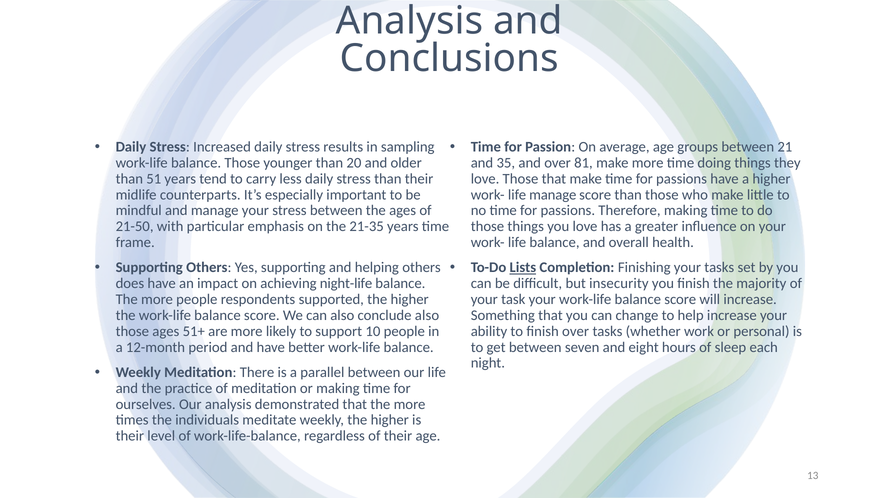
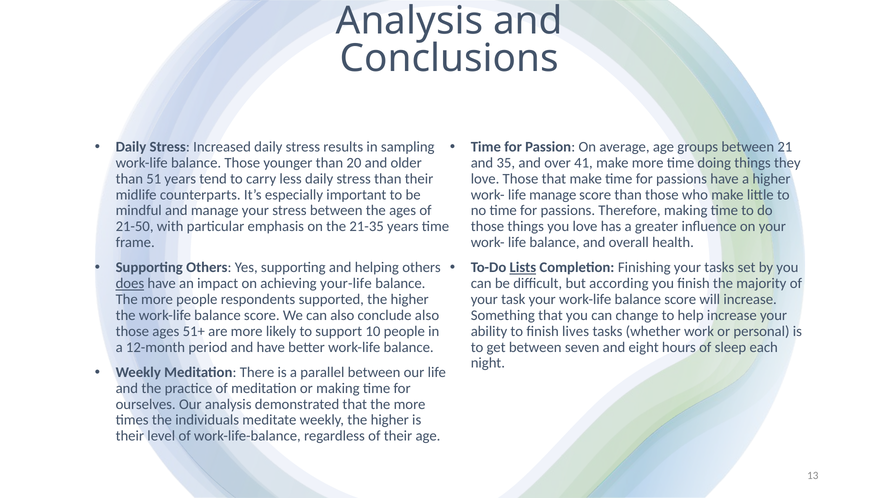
81: 81 -> 41 (584, 163)
does underline: none -> present (130, 284)
night-life: night-life -> your-life (346, 284)
insecurity: insecurity -> according (619, 284)
finish over: over -> lives (576, 331)
